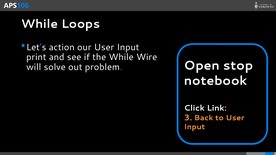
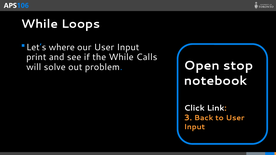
action: action -> where (62, 47)
Wire: Wire -> Calls (147, 57)
